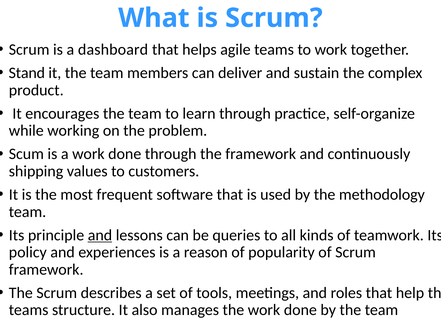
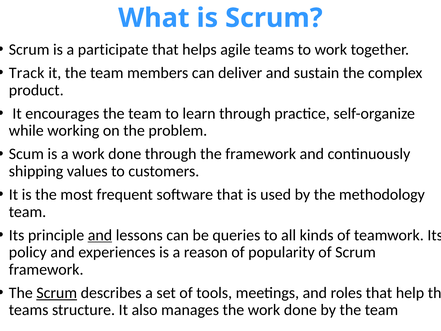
dashboard: dashboard -> participate (113, 50)
Stand: Stand -> Track (27, 73)
Scrum underline: none -> present (57, 293)
